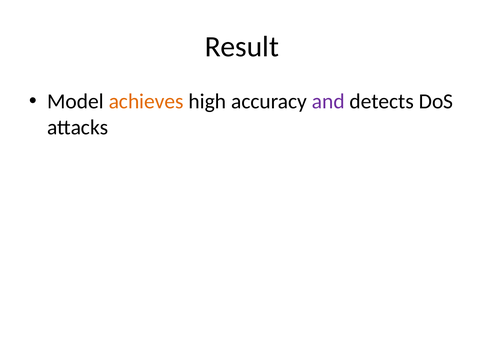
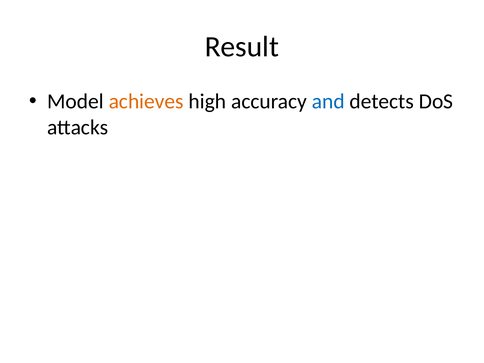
and colour: purple -> blue (328, 102)
